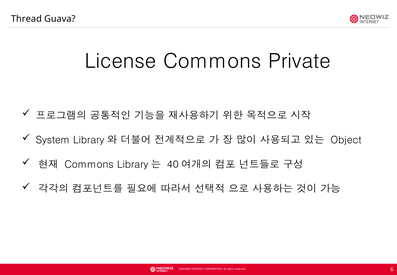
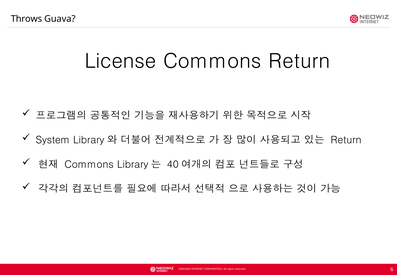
Thread: Thread -> Throws (26, 19)
Commons Private: Private -> Return (299, 61)
Object: Object -> Return (346, 140)
